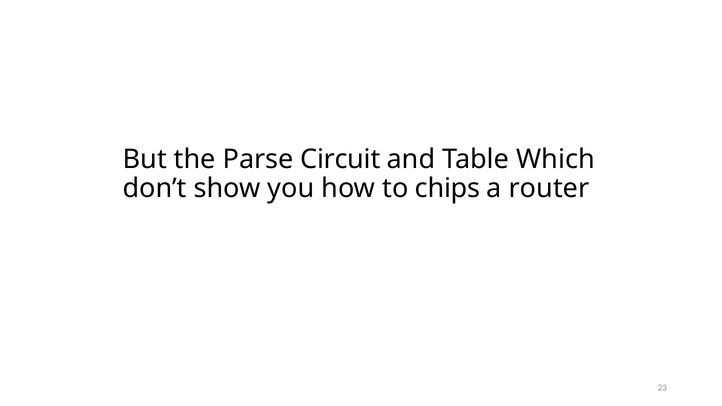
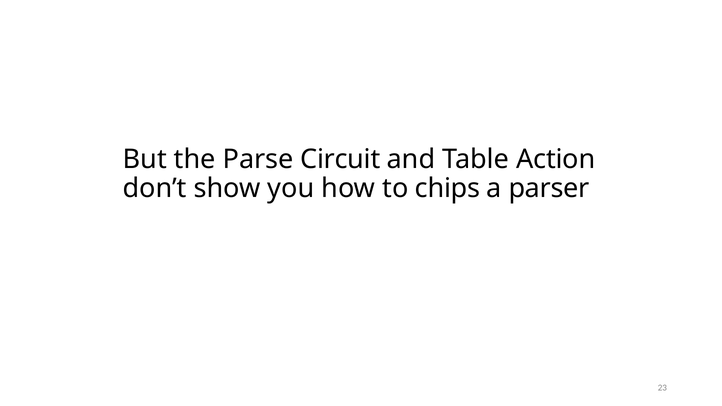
Which: Which -> Action (556, 159)
router: router -> parser (549, 188)
